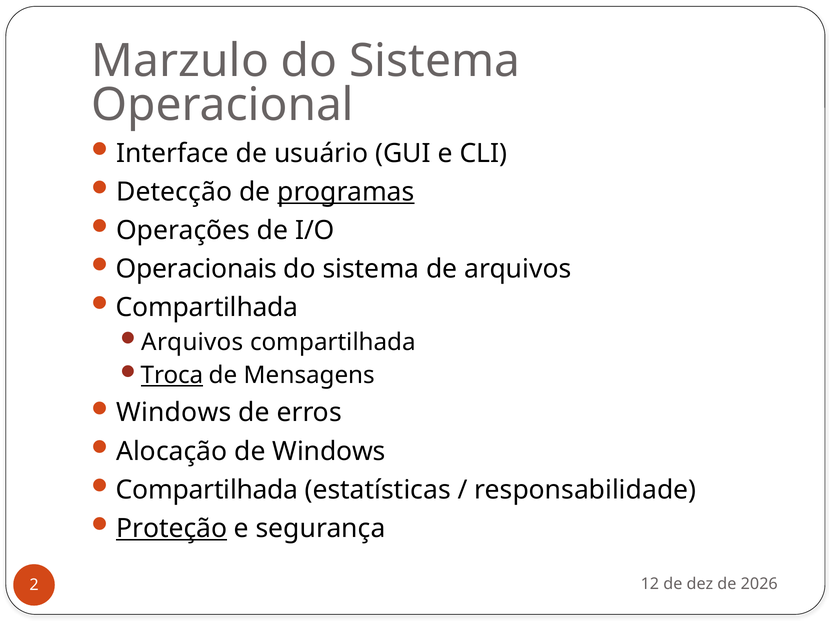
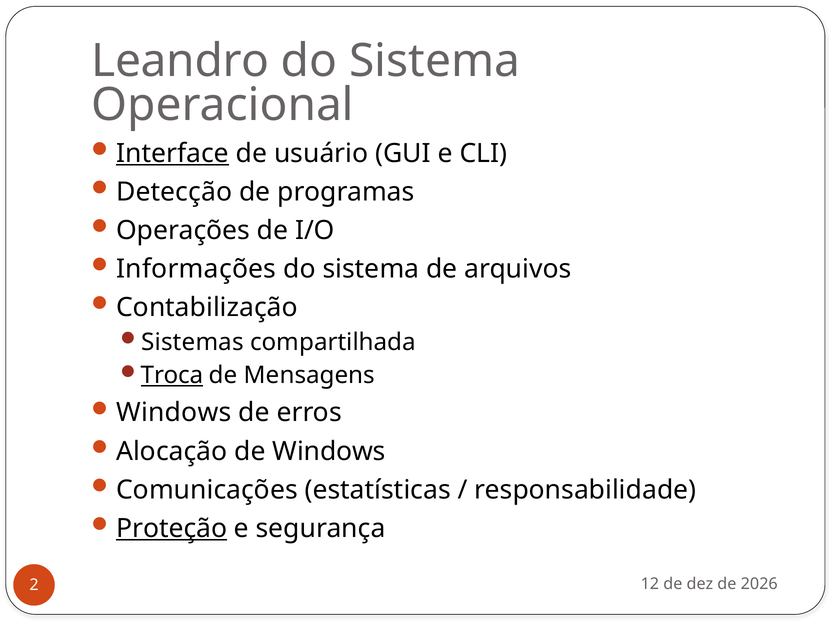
Marzulo: Marzulo -> Leandro (180, 61)
Interface underline: none -> present (173, 153)
programas underline: present -> none (346, 192)
Operacionais: Operacionais -> Informações (196, 269)
Compartilhada: Compartilhada -> Contabilização (207, 308)
Arquivos: Arquivos -> Sistemas (192, 342)
Compartilhada: Compartilhada -> Comunicações (207, 490)
